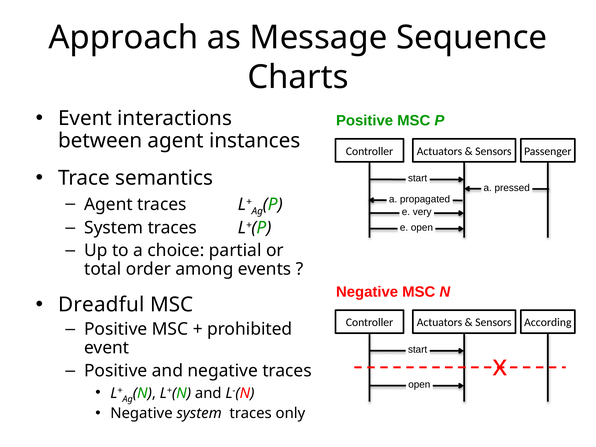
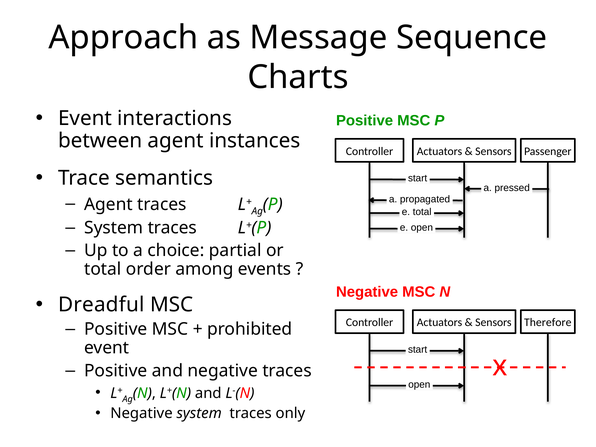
e very: very -> total (422, 212)
According: According -> Therefore (548, 322)
